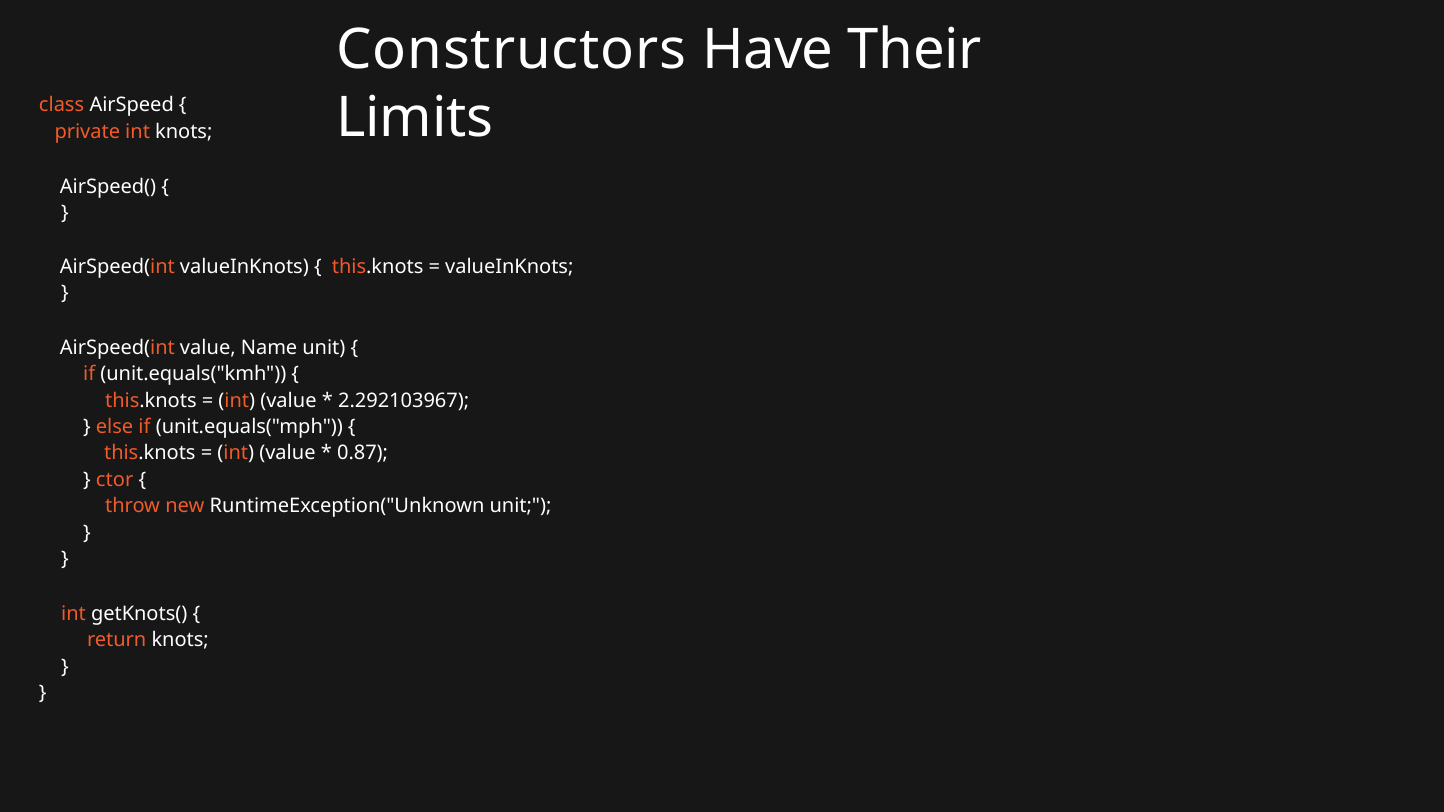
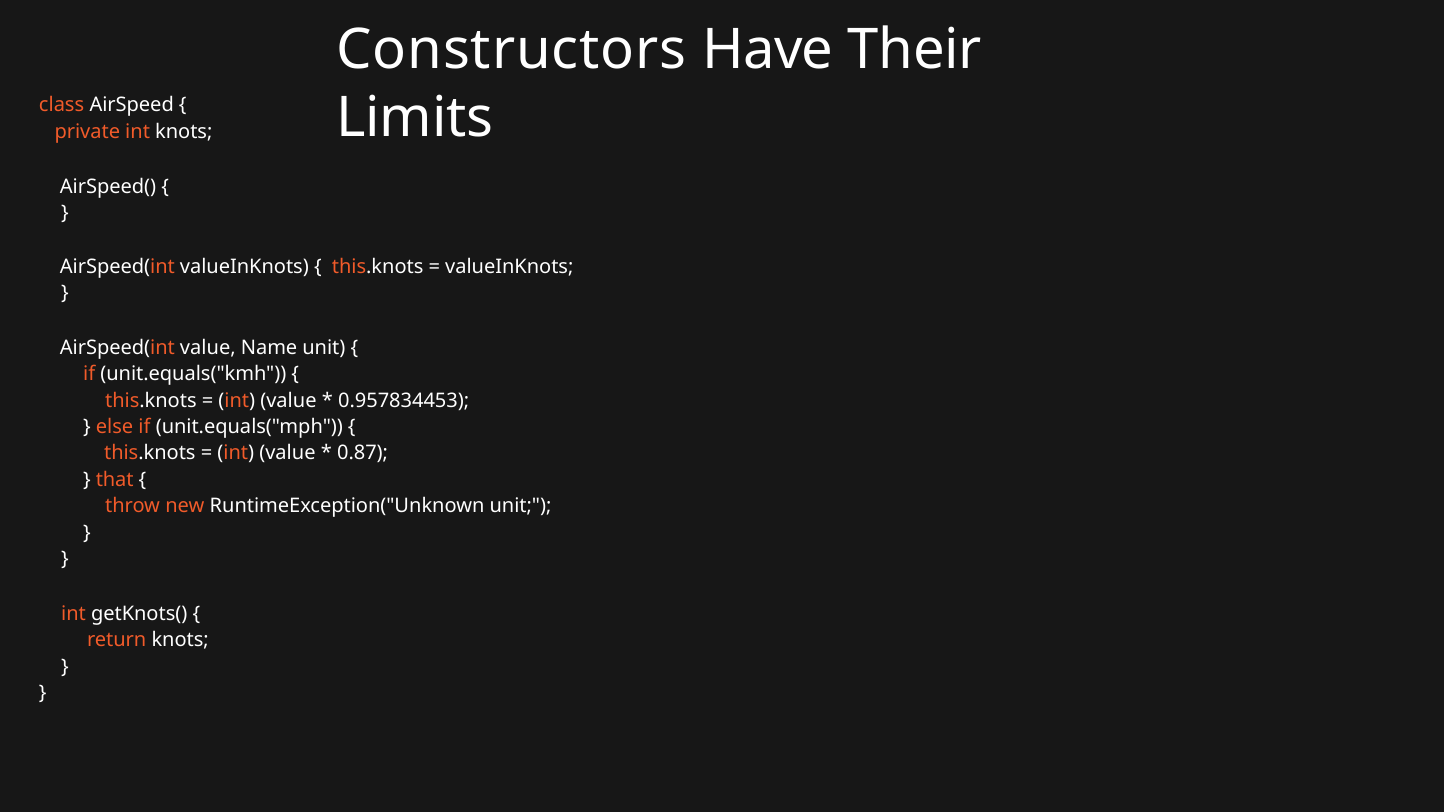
2.292103967: 2.292103967 -> 0.957834453 (404, 401)
ctor: ctor -> that (115, 480)
